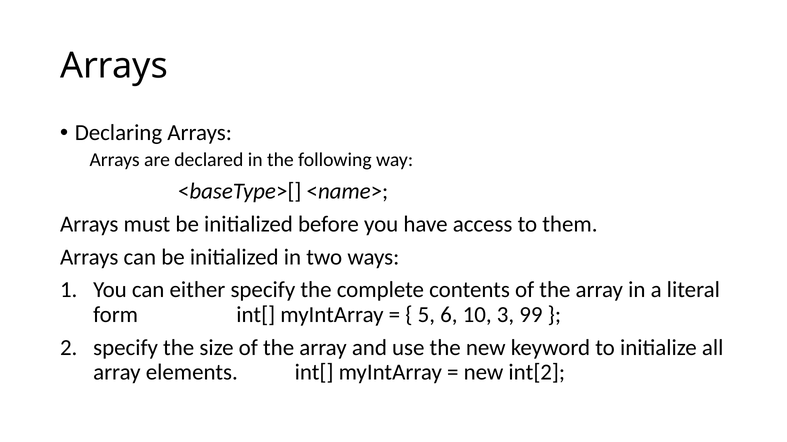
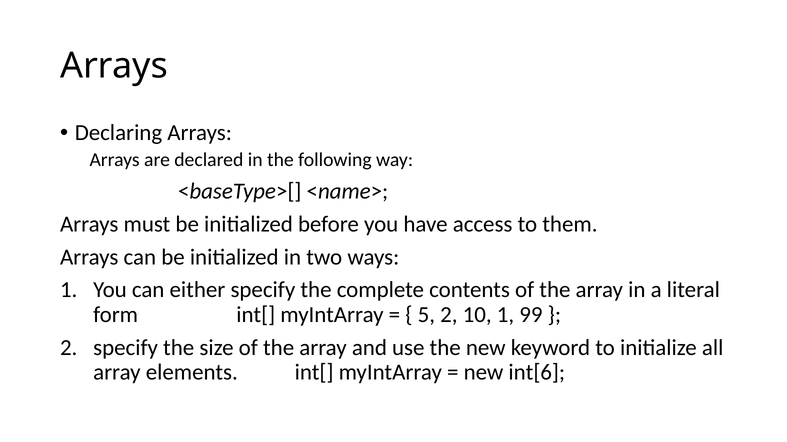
5 6: 6 -> 2 (449, 315)
10 3: 3 -> 1 (505, 315)
int[2: int[2 -> int[6 (537, 373)
